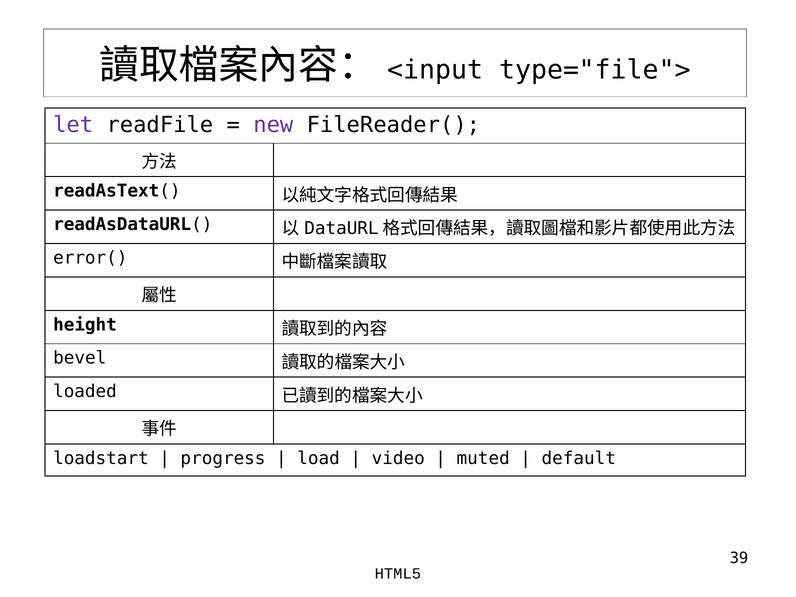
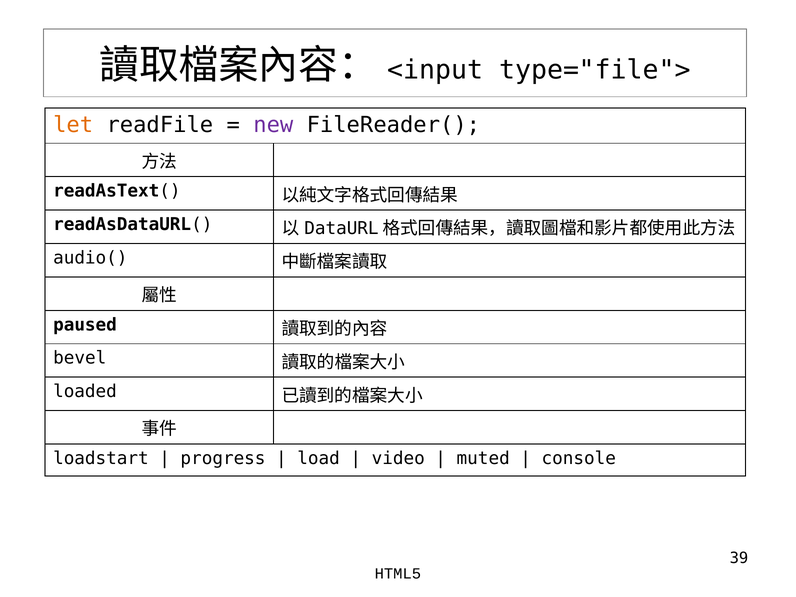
let colour: purple -> orange (73, 125)
error(: error( -> audio( (90, 258)
height: height -> paused (85, 325)
default: default -> console (579, 458)
